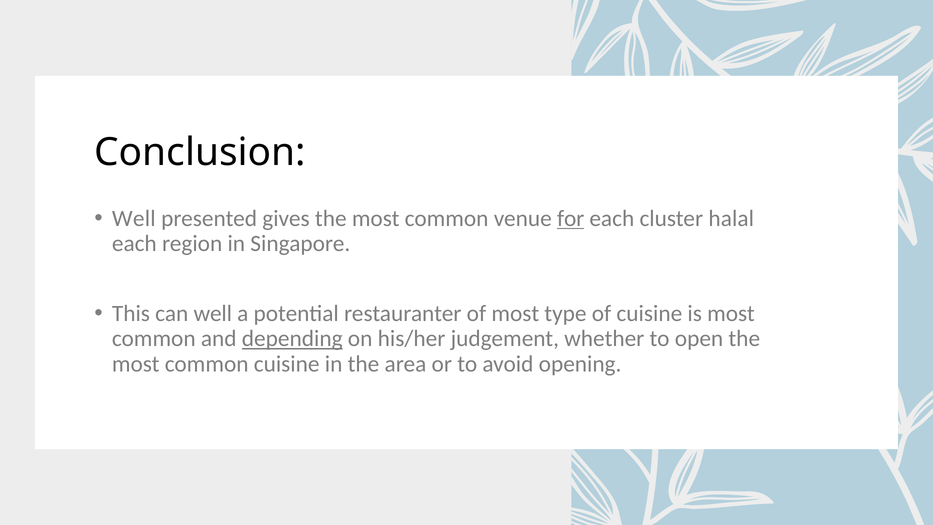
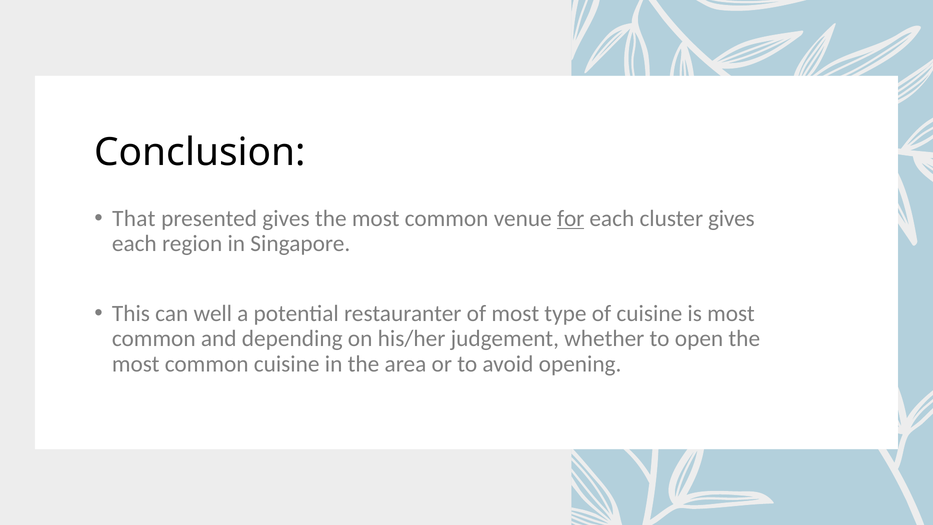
Well: Well -> That (134, 218)
cluster halal: halal -> gives (731, 218)
depending underline: present -> none (292, 339)
